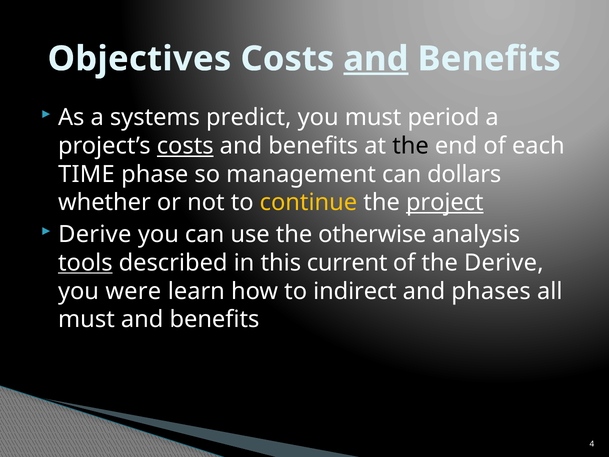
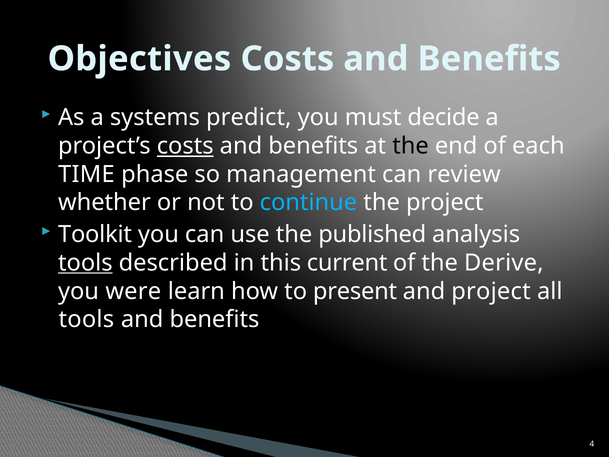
and underline: present -> none (376, 59)
period: period -> decide (444, 117)
dollars: dollars -> review (464, 174)
continue colour: yellow -> light blue (308, 203)
project underline: present -> none (445, 203)
Derive: Derive -> Toolkit (95, 234)
otherwise: otherwise -> published (372, 234)
indirect: indirect -> present (355, 291)
and phases: phases -> project (491, 291)
must: must -> tools (86, 319)
